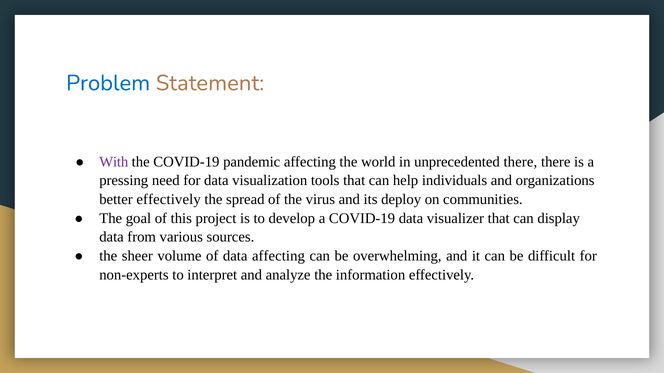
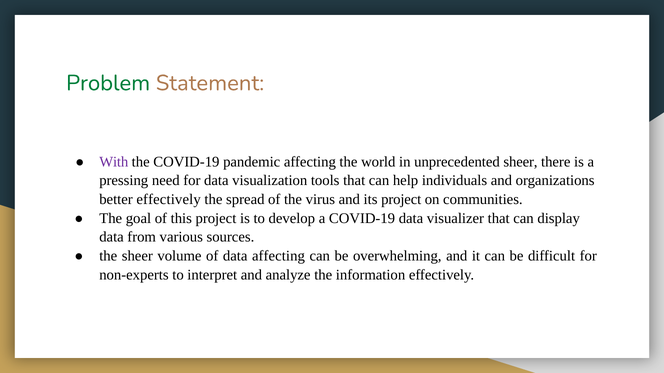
Problem colour: blue -> green (108, 83)
unprecedented there: there -> sheer (520, 162)
its deploy: deploy -> project (401, 200)
